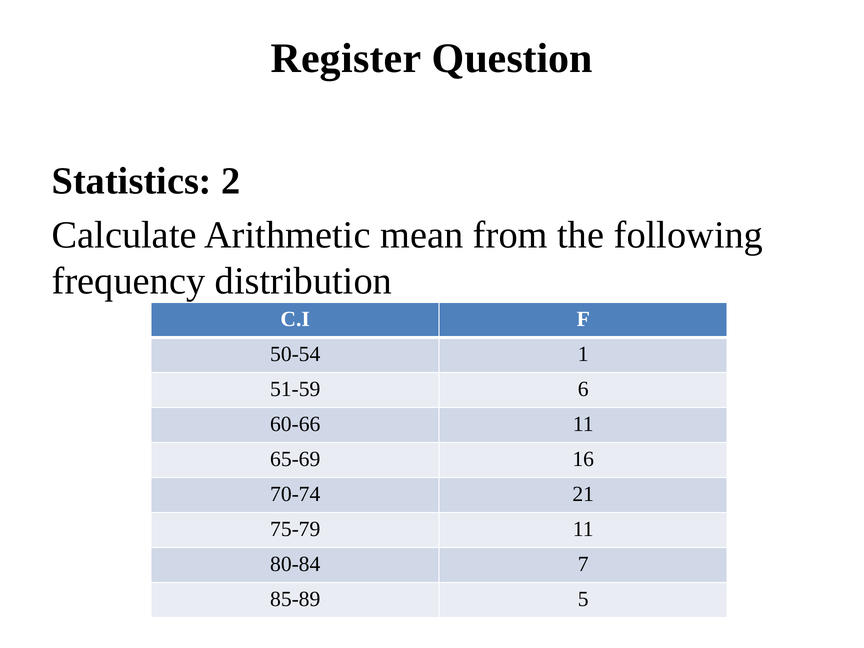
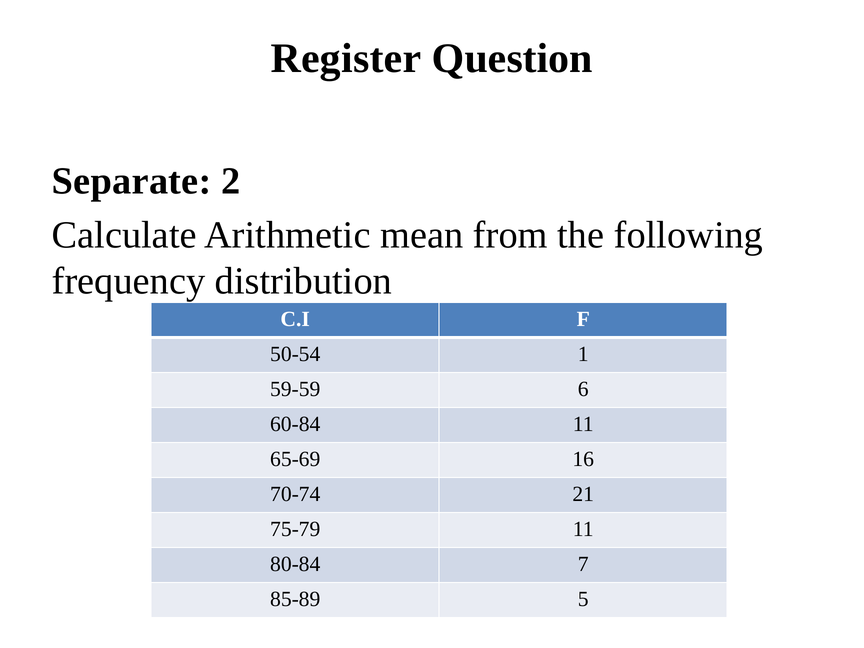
Statistics: Statistics -> Separate (132, 181)
51-59: 51-59 -> 59-59 (295, 389)
60-66: 60-66 -> 60-84 (295, 424)
